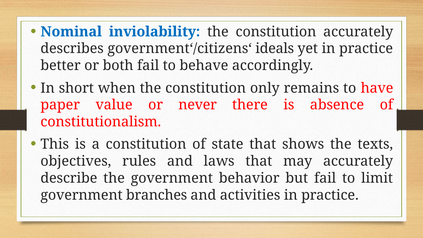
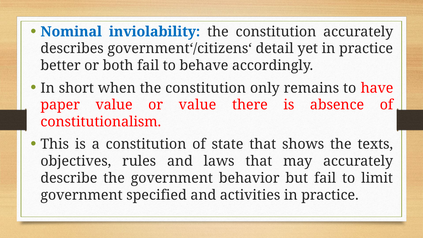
ideals: ideals -> detail (275, 49)
or never: never -> value (197, 105)
branches: branches -> specified (157, 195)
